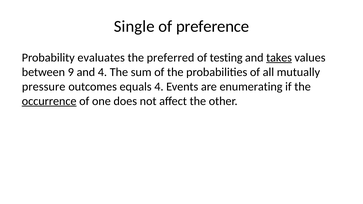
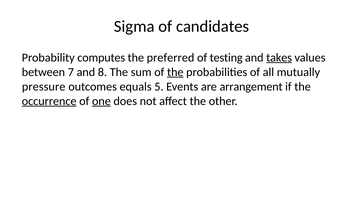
Single: Single -> Sigma (134, 26)
preference: preference -> candidates (213, 26)
evaluates: evaluates -> computes (101, 58)
9: 9 -> 7 (71, 72)
and 4: 4 -> 8 (102, 72)
the underline: none -> present (175, 72)
equals 4: 4 -> 5 (159, 87)
enumerating: enumerating -> arrangement (251, 87)
one underline: none -> present (101, 101)
